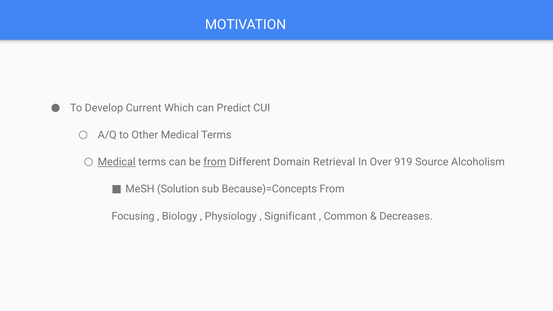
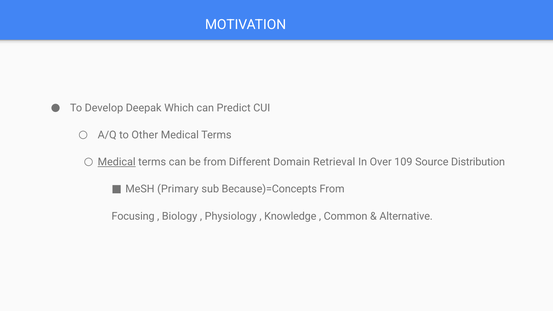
Current: Current -> Deepak (144, 108)
from underline: present -> none (215, 162)
919: 919 -> 109 (403, 162)
Alcoholism: Alcoholism -> Distribution (478, 162)
Solution: Solution -> Primary (178, 189)
Significant: Significant -> Knowledge (290, 216)
Decreases: Decreases -> Alternative (406, 216)
